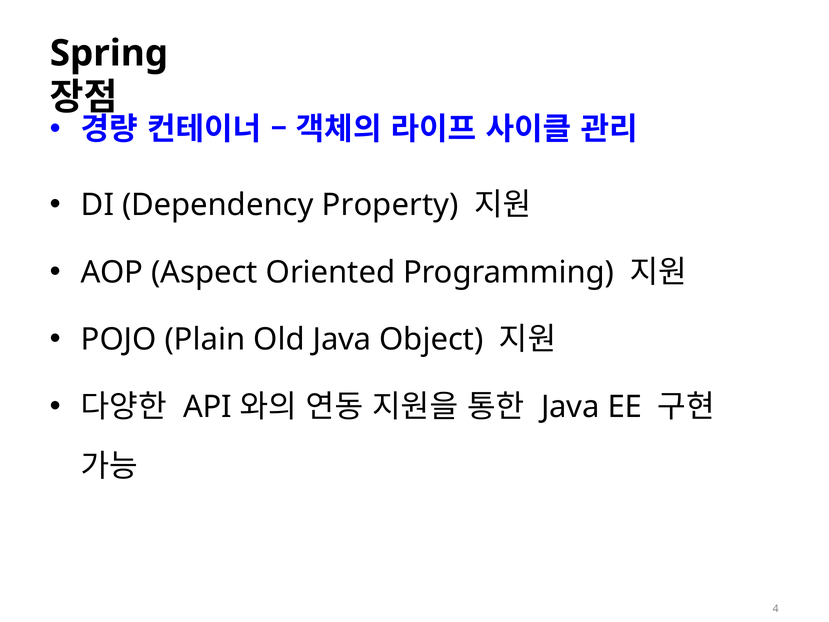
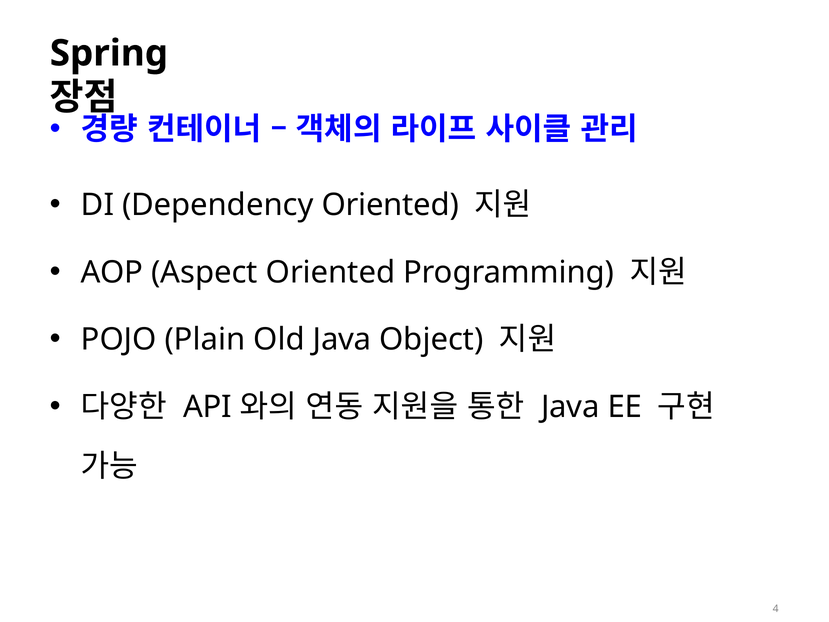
Dependency Property: Property -> Oriented (390, 205)
